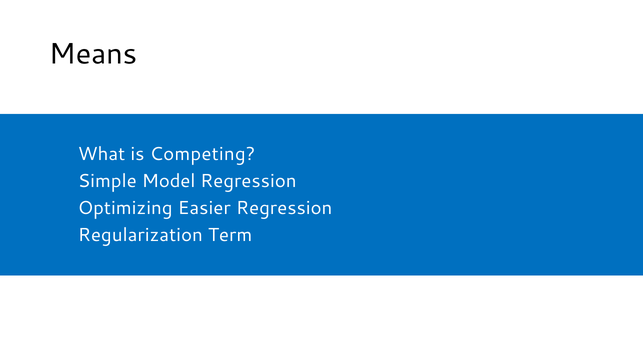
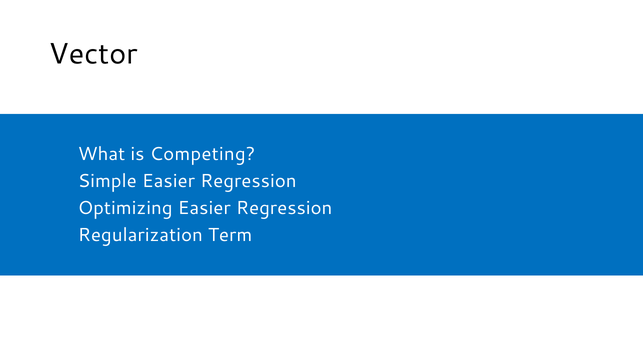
Means: Means -> Vector (93, 54)
Simple Model: Model -> Easier (168, 181)
